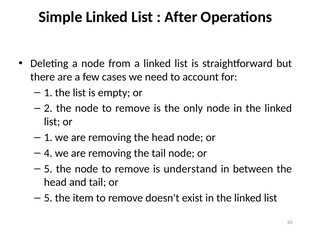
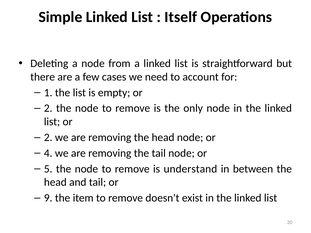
After: After -> Itself (181, 17)
1: 1 -> 2 (48, 138)
5: 5 -> 9 (48, 198)
